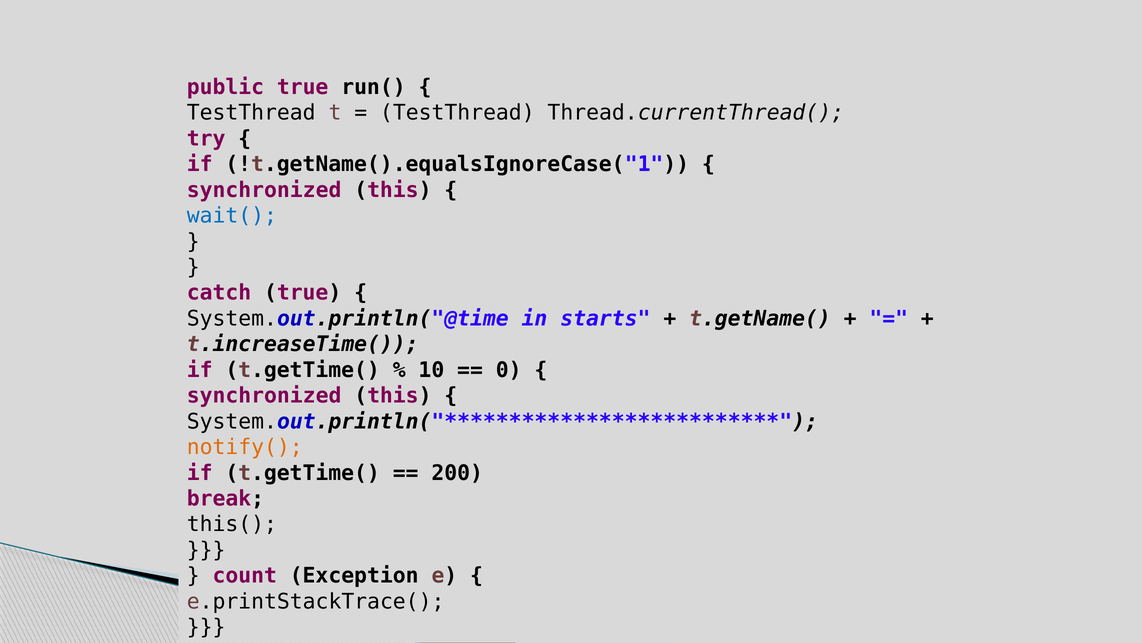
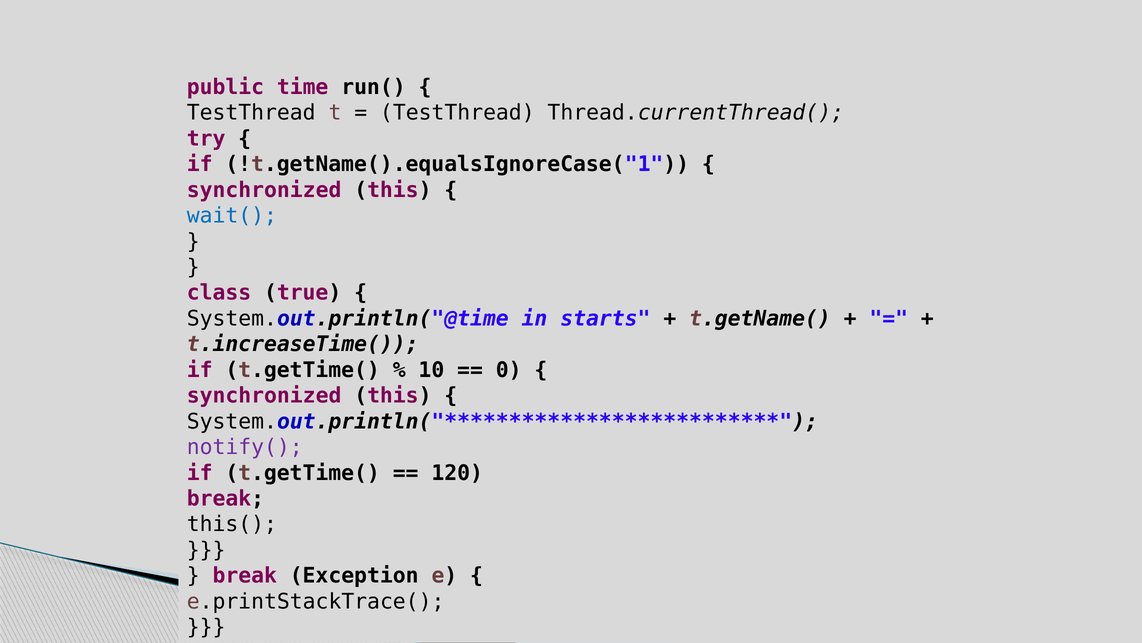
public true: true -> time (303, 87)
catch: catch -> class (219, 293)
notify( colour: orange -> purple (245, 447)
200: 200 -> 120 (457, 472)
count: count -> break (245, 575)
